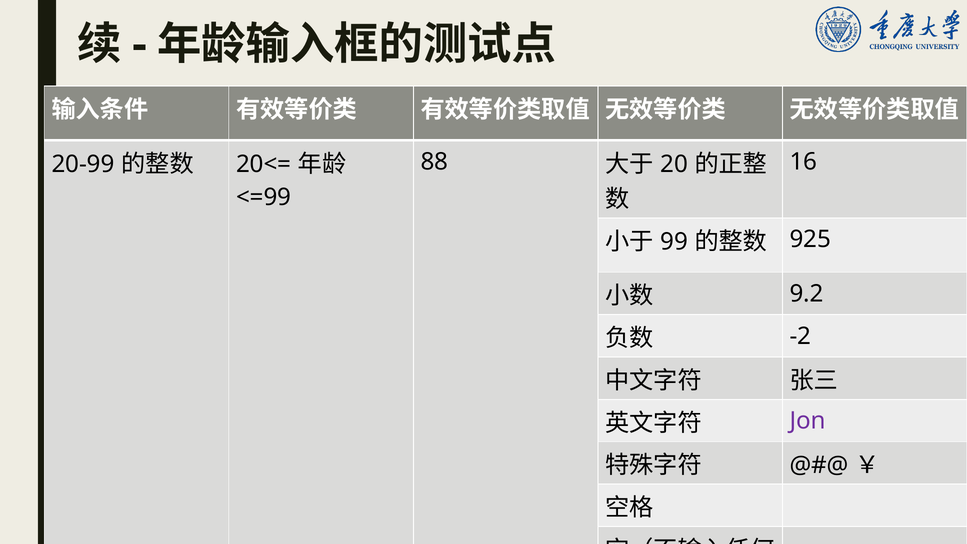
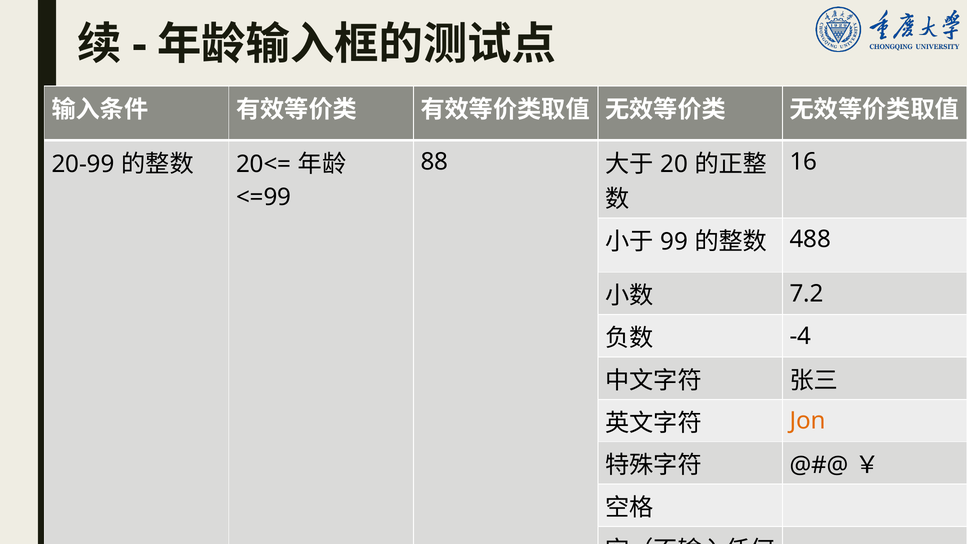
925: 925 -> 488 (810, 239)
9.2: 9.2 -> 7.2 (807, 294)
-2: -2 -> -4 (800, 336)
Jon colour: purple -> orange (808, 421)
